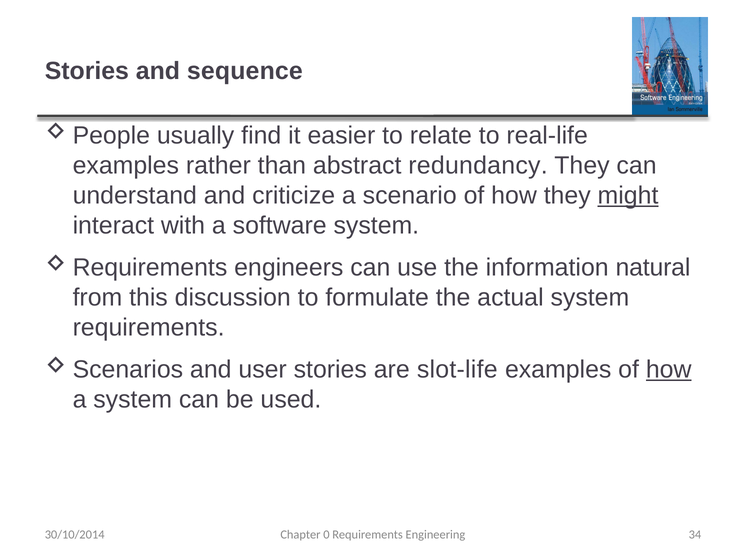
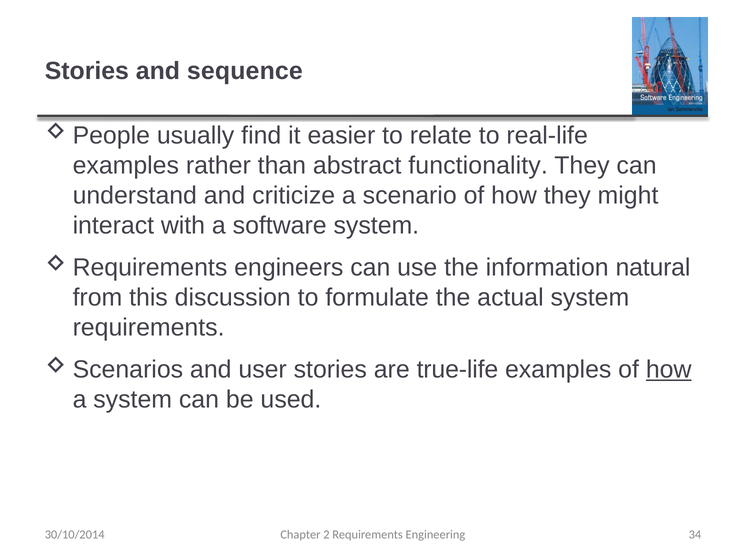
redundancy: redundancy -> functionality (478, 165)
might underline: present -> none (628, 195)
slot-life: slot-life -> true-life (457, 369)
0: 0 -> 2 (326, 534)
